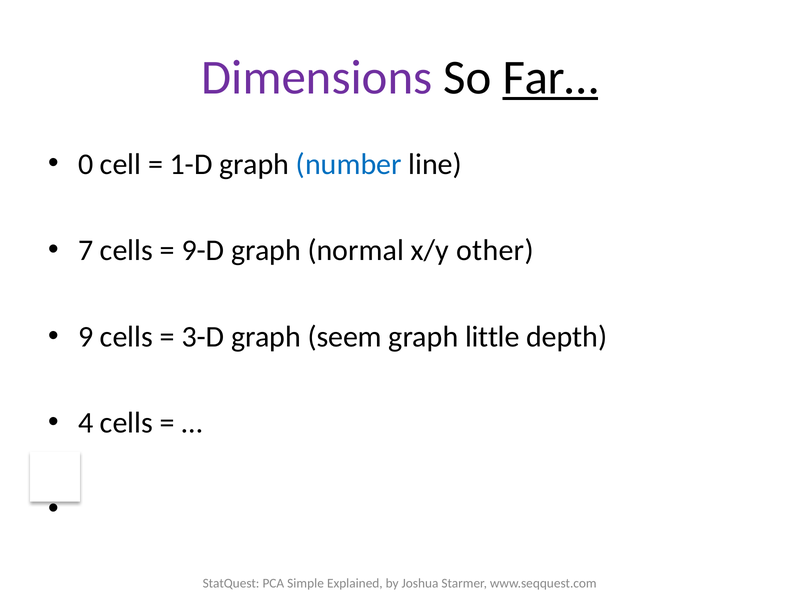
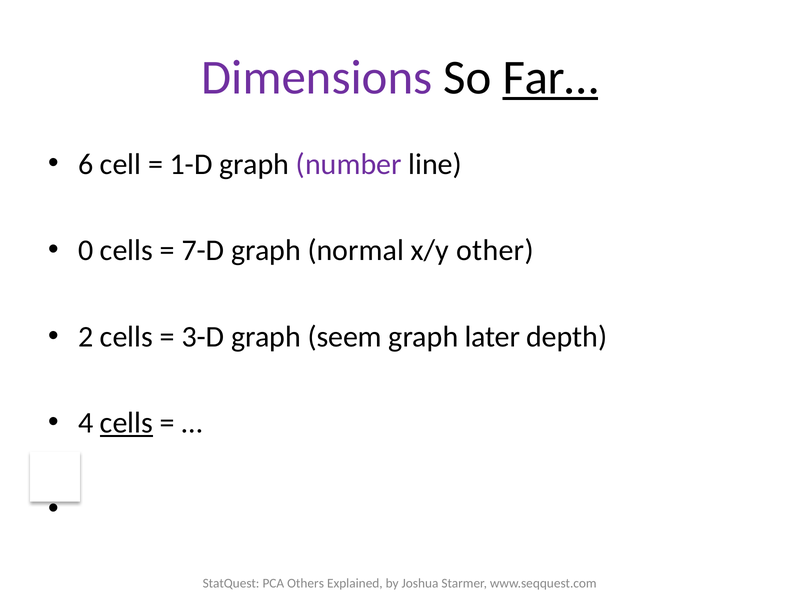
0: 0 -> 6 (86, 164)
number colour: blue -> purple (349, 164)
7: 7 -> 0 (86, 250)
9-D: 9-D -> 7-D (203, 250)
9: 9 -> 2 (86, 337)
little: little -> later (492, 337)
cells underline: none -> present (126, 423)
Simple: Simple -> Others (306, 583)
